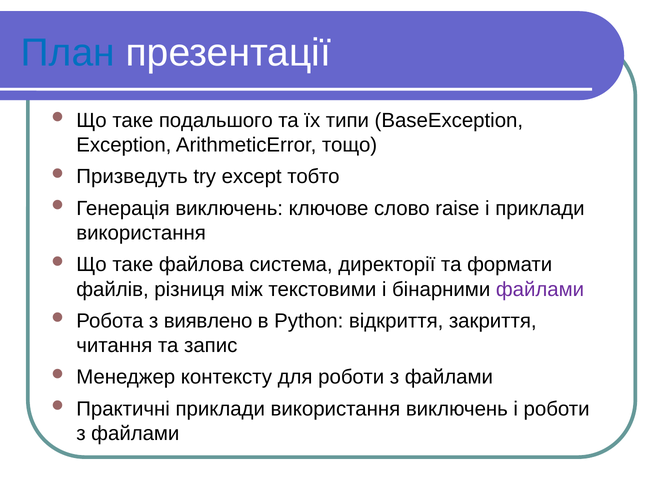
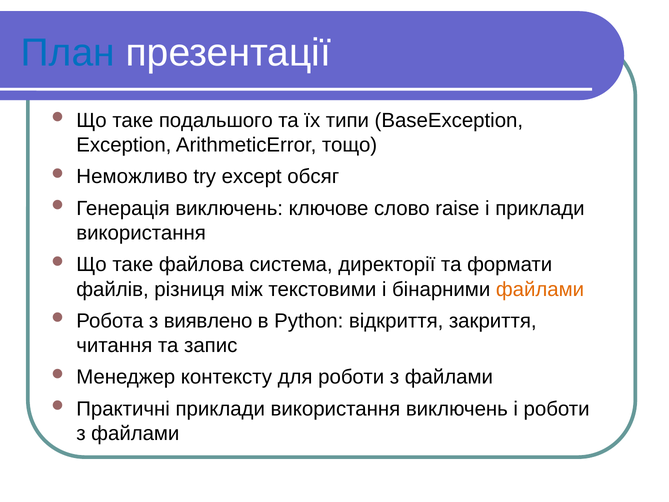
Призведуть: Призведуть -> Неможливо (132, 177)
тобто: тобто -> обсяг (313, 177)
файлами colour: purple -> orange (540, 289)
